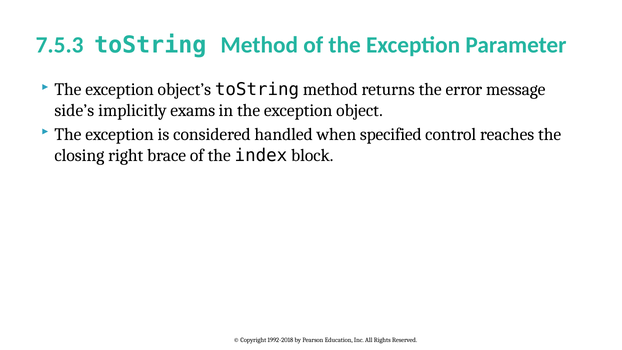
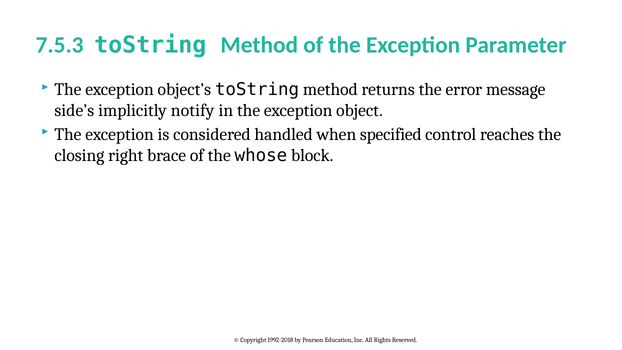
exams: exams -> notify (193, 111)
index: index -> whose (261, 155)
